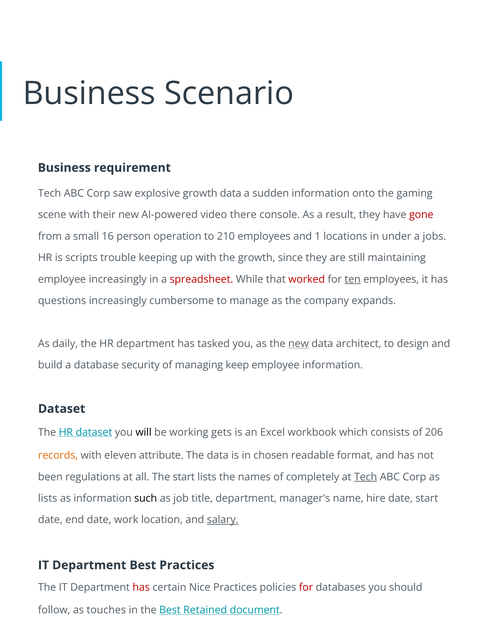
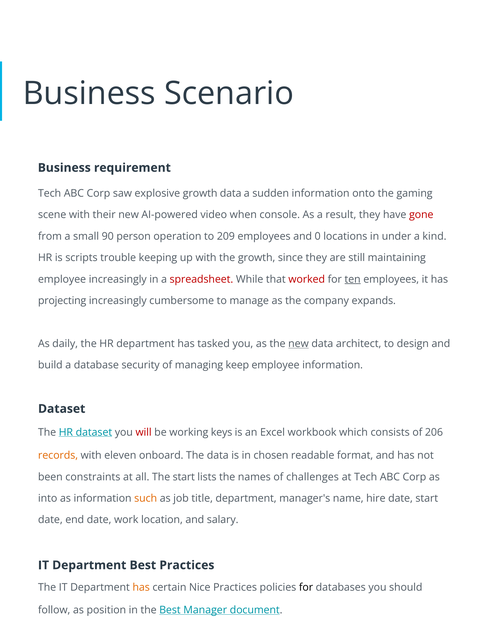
there: there -> when (243, 215)
16: 16 -> 90 (108, 236)
210: 210 -> 209 (226, 236)
1: 1 -> 0 (318, 236)
jobs: jobs -> kind (434, 236)
questions: questions -> projecting (62, 300)
will colour: black -> red (144, 432)
gets: gets -> keys (222, 432)
attribute: attribute -> onboard (161, 455)
regulations: regulations -> constraints (93, 477)
completely: completely -> challenges (312, 477)
Tech underline: present -> none (366, 477)
lists: lists -> into (48, 498)
such colour: black -> orange (146, 498)
salary underline: present -> none (223, 519)
has colour: red -> orange (141, 587)
for colour: red -> black (306, 587)
touches: touches -> position (106, 610)
Retained: Retained -> Manager (205, 610)
